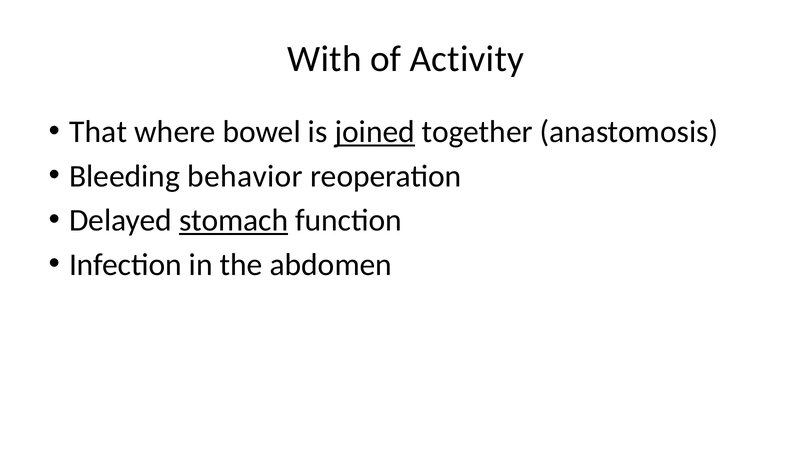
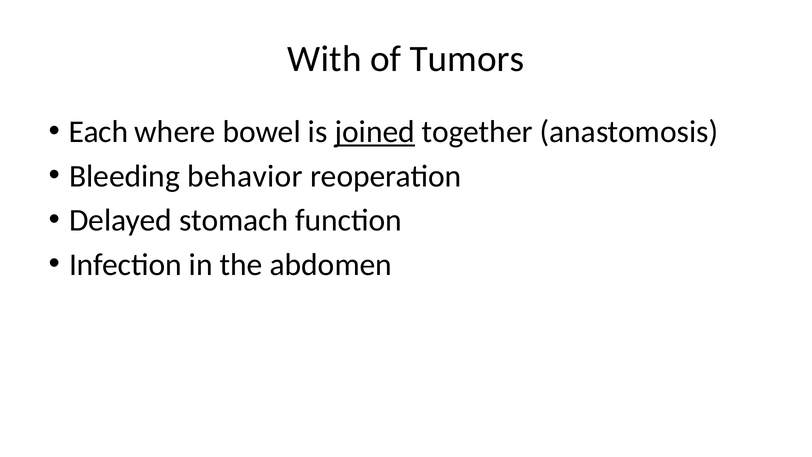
Activity: Activity -> Tumors (467, 59)
That: That -> Each (98, 132)
stomach underline: present -> none (234, 220)
